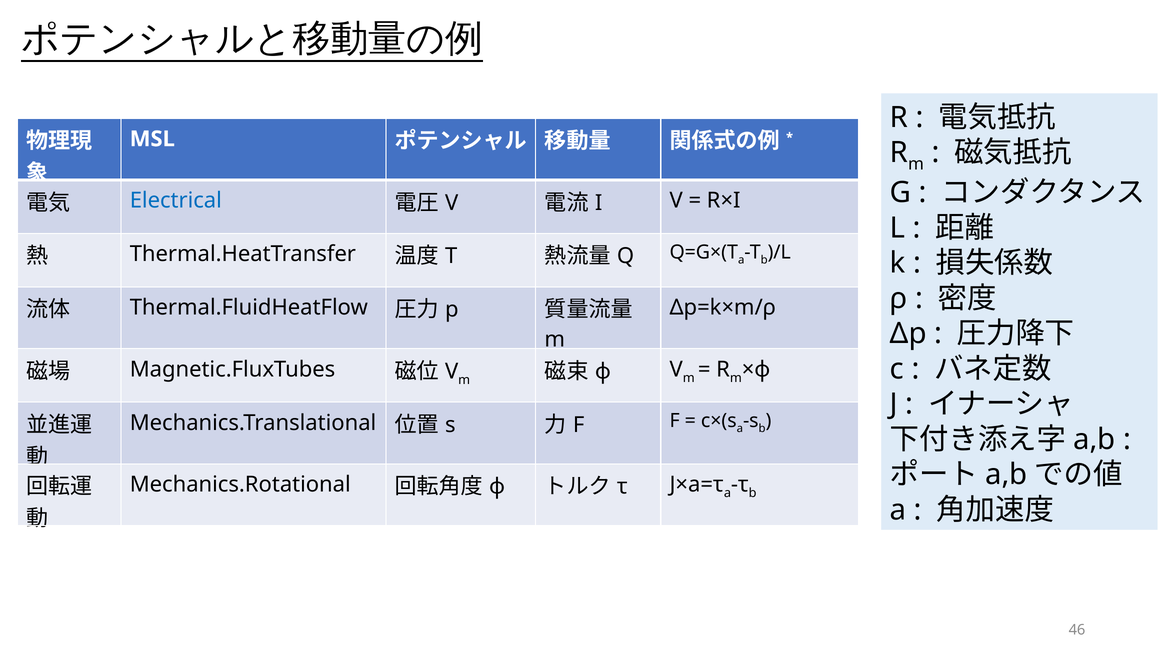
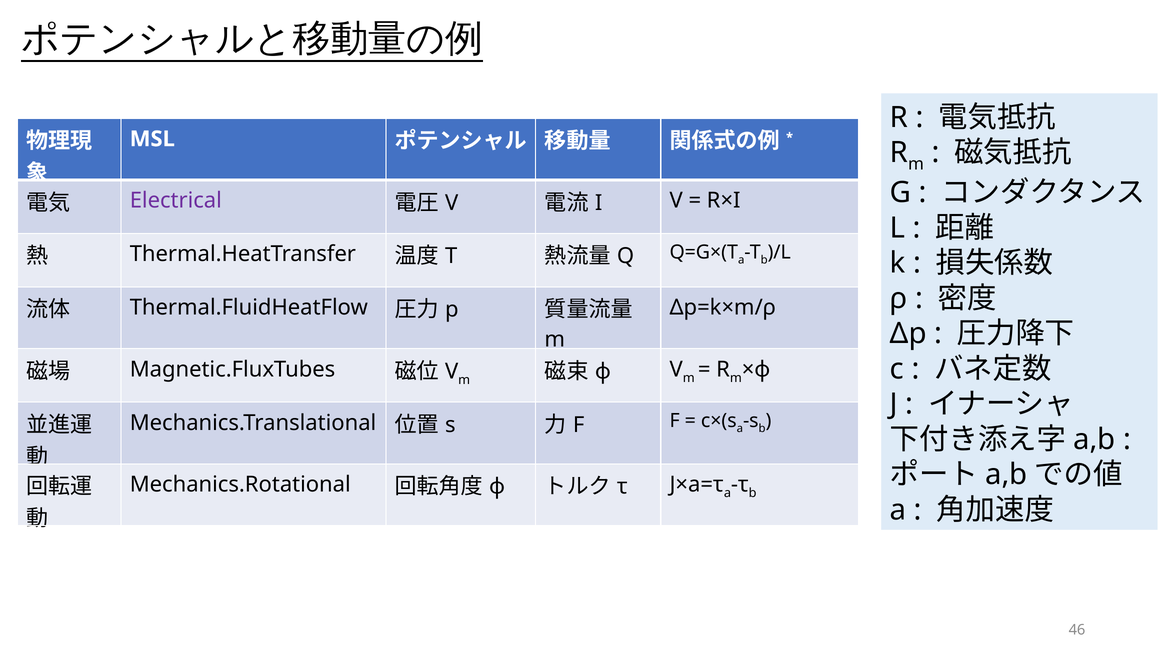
Electrical colour: blue -> purple (176, 201)
